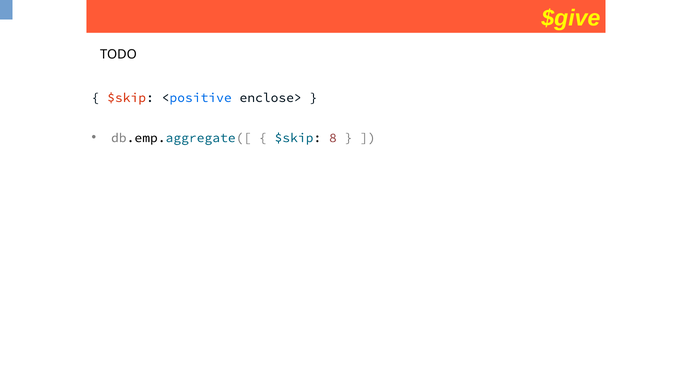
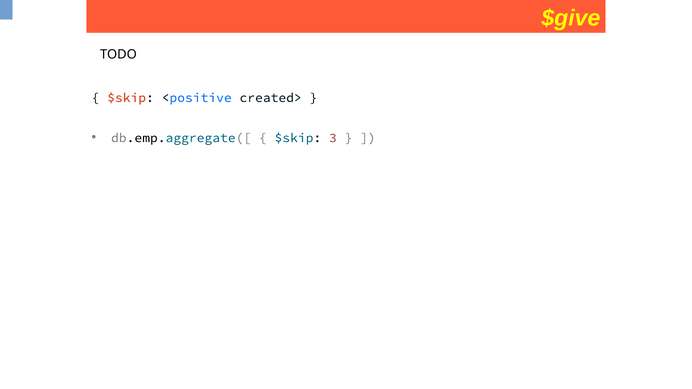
enclose>: enclose> -> created> (271, 98)
8: 8 -> 3 (333, 138)
